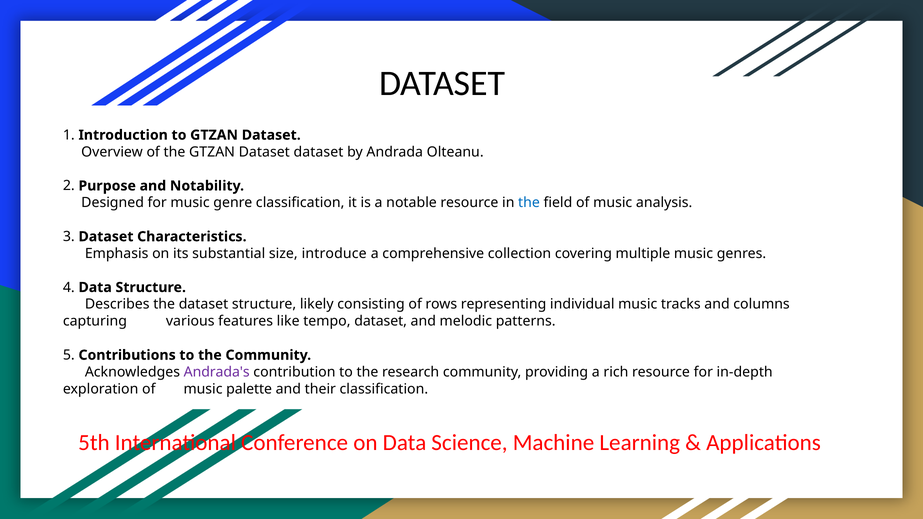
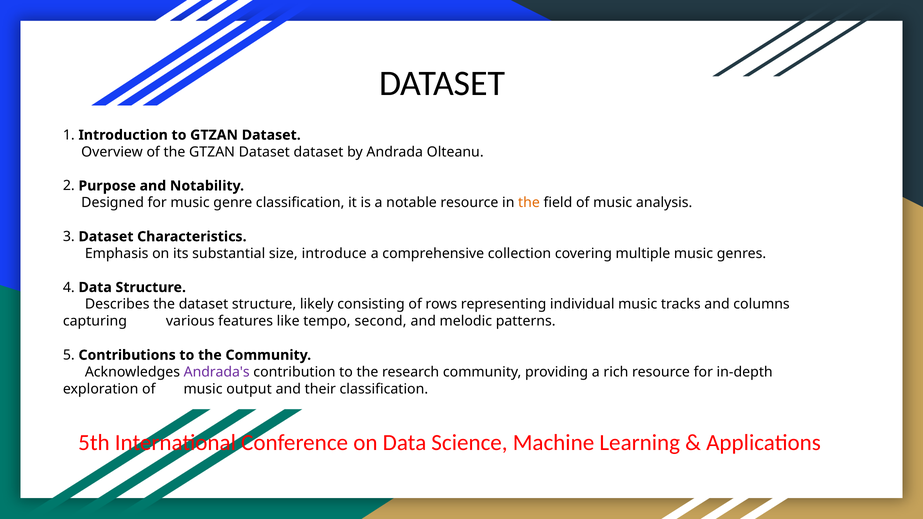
the colour: blue -> orange (529, 203)
tempo dataset: dataset -> second (381, 321)
palette: palette -> output (249, 389)
